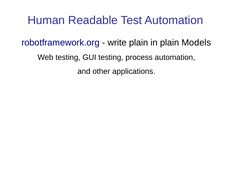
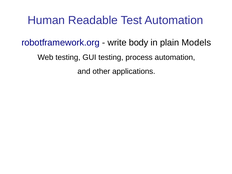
write plain: plain -> body (139, 43)
